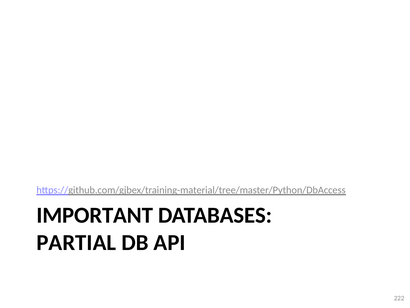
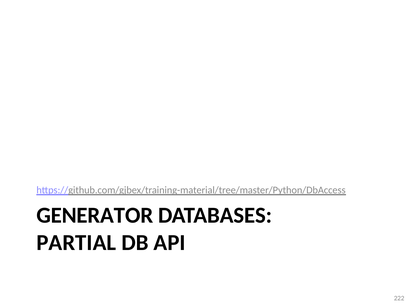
IMPORTANT: IMPORTANT -> GENERATOR (95, 215)
